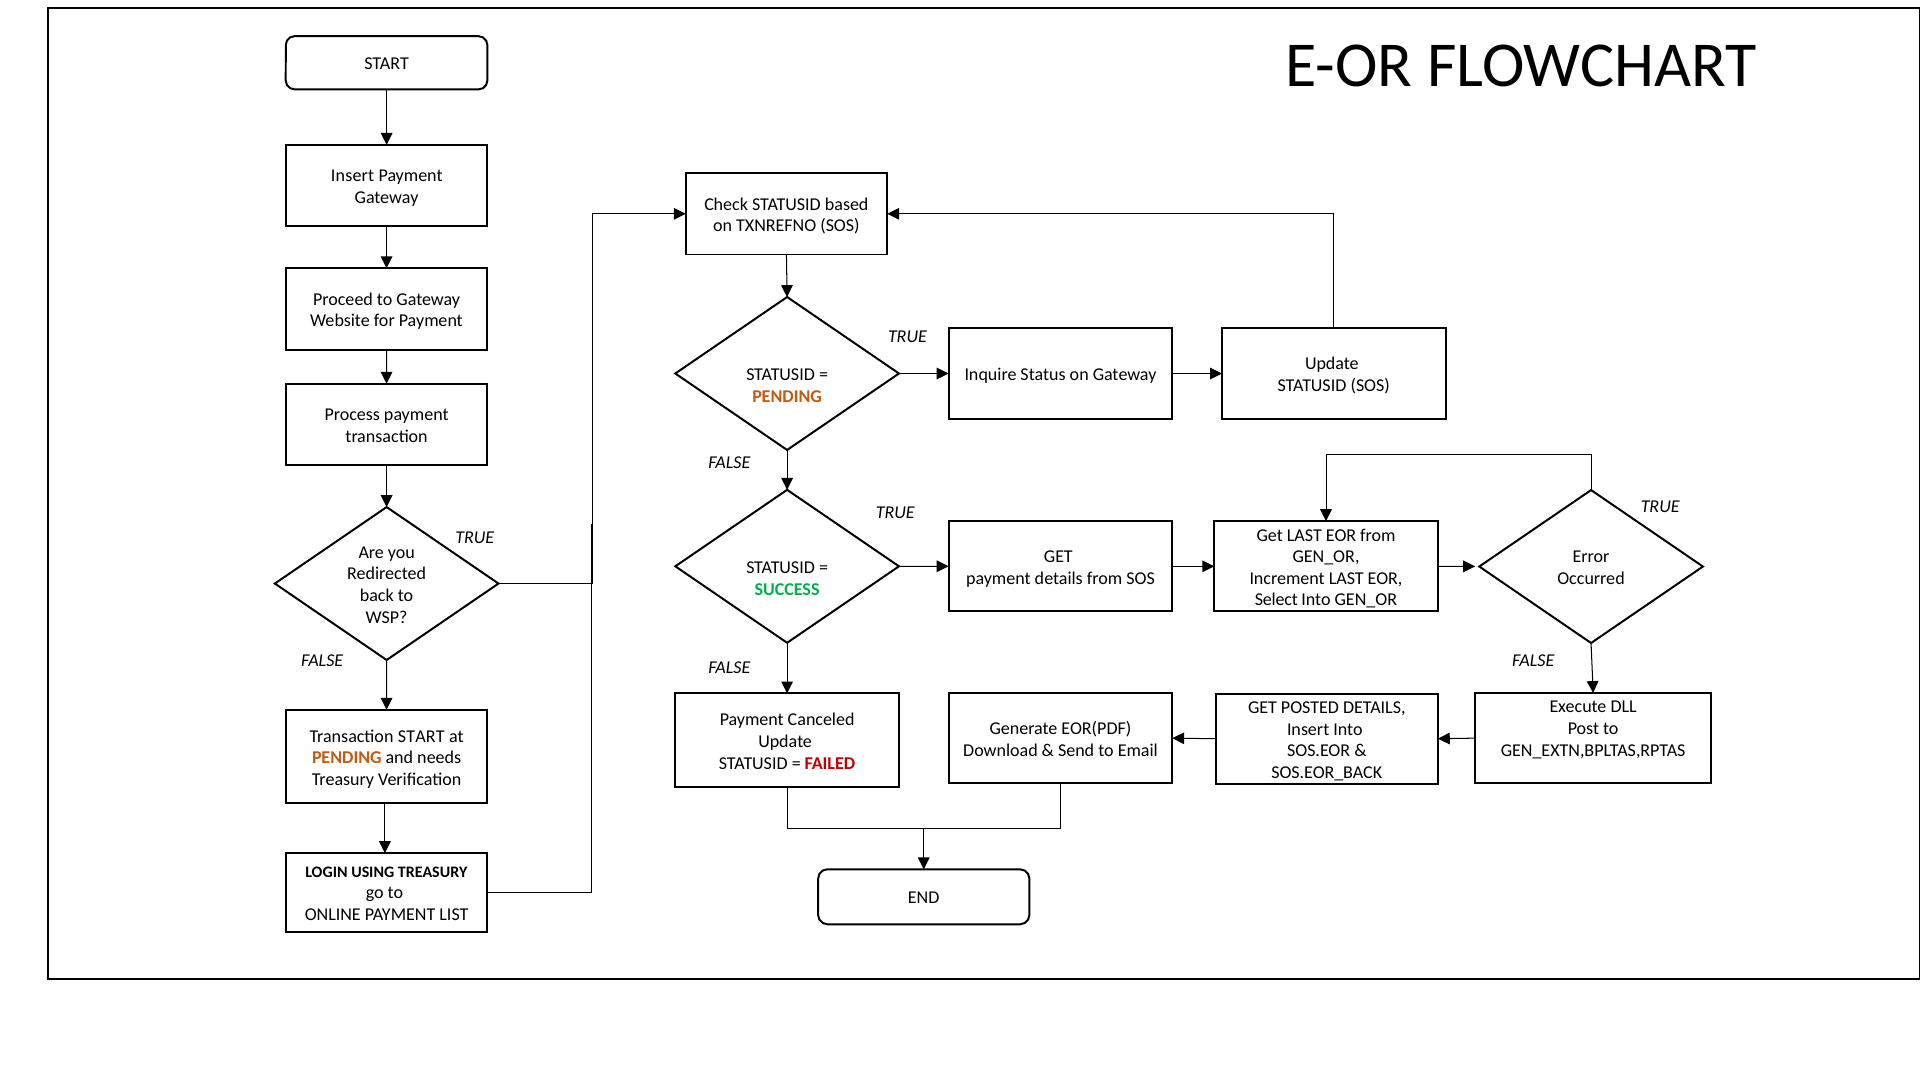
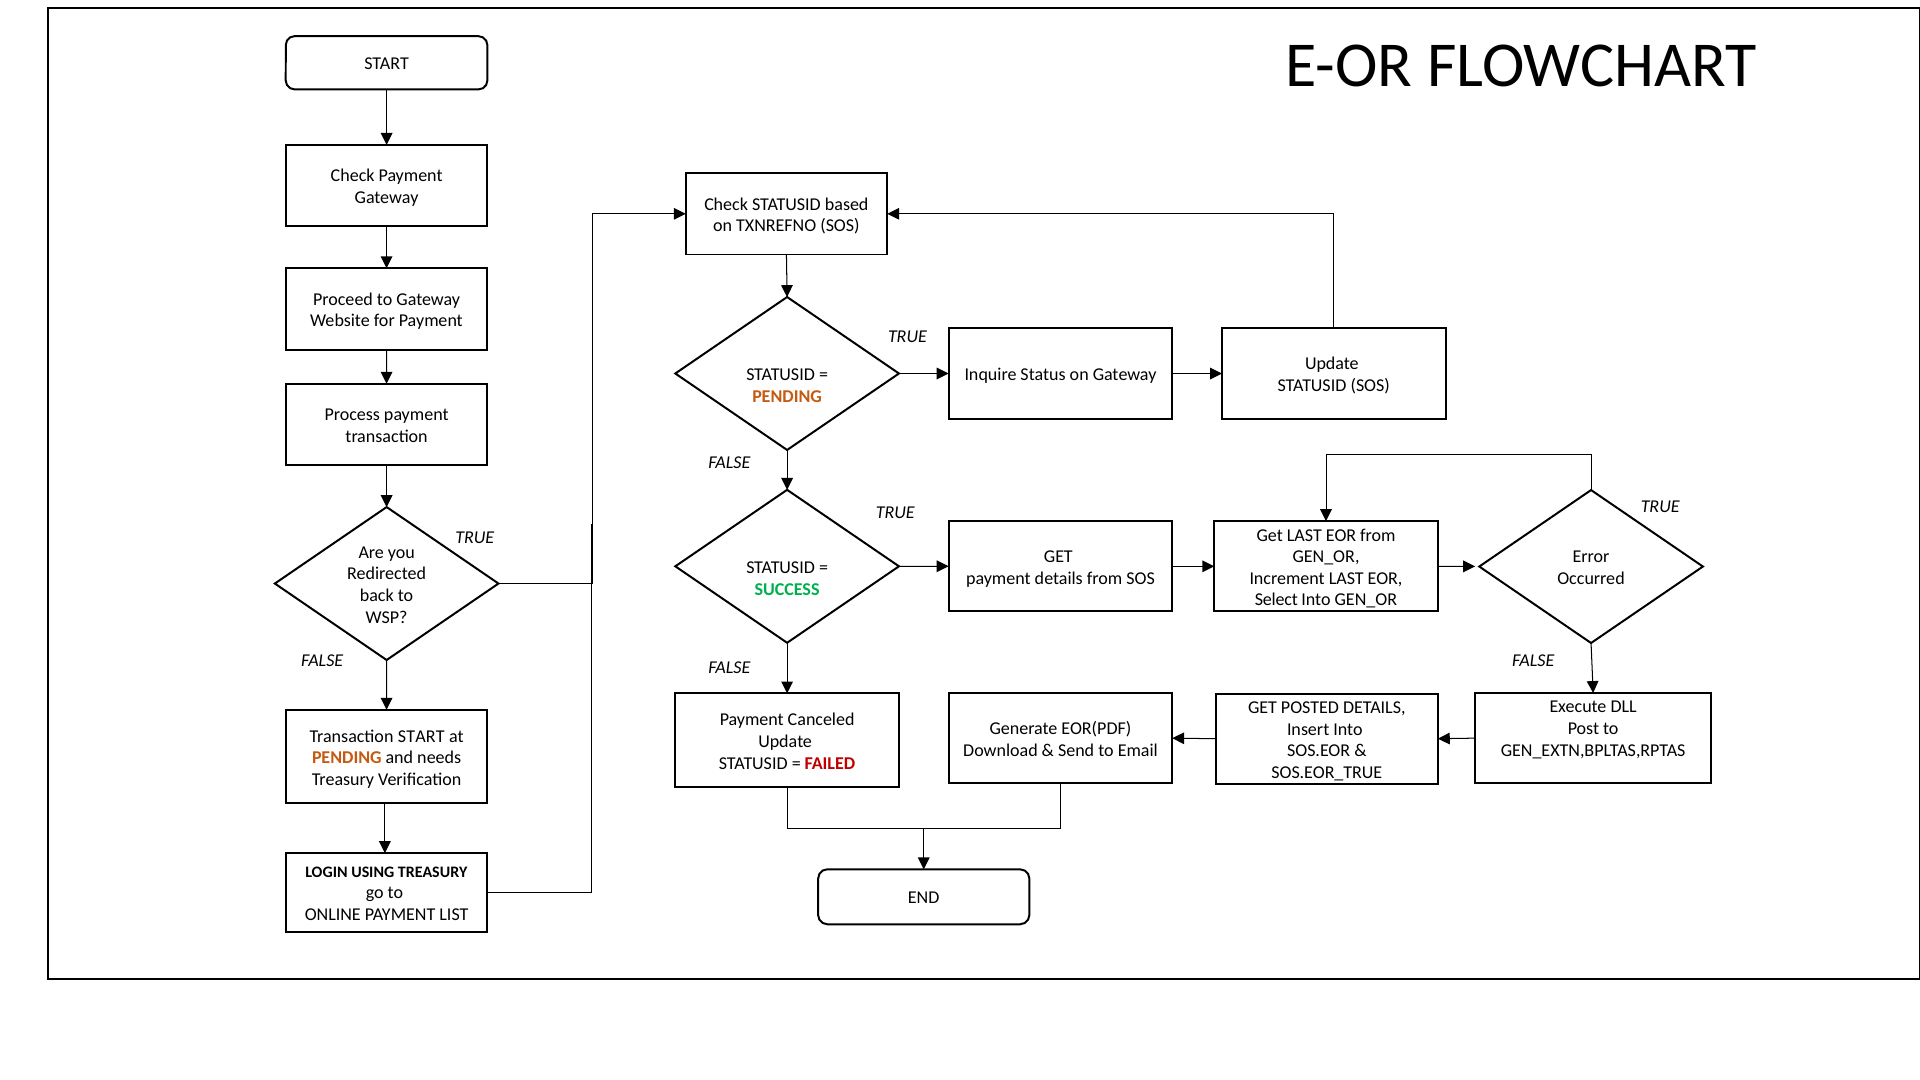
Insert: Insert -> Check (353, 176)
SOS.EOR_BACK: SOS.EOR_BACK -> SOS.EOR_TRUE (1327, 772)
